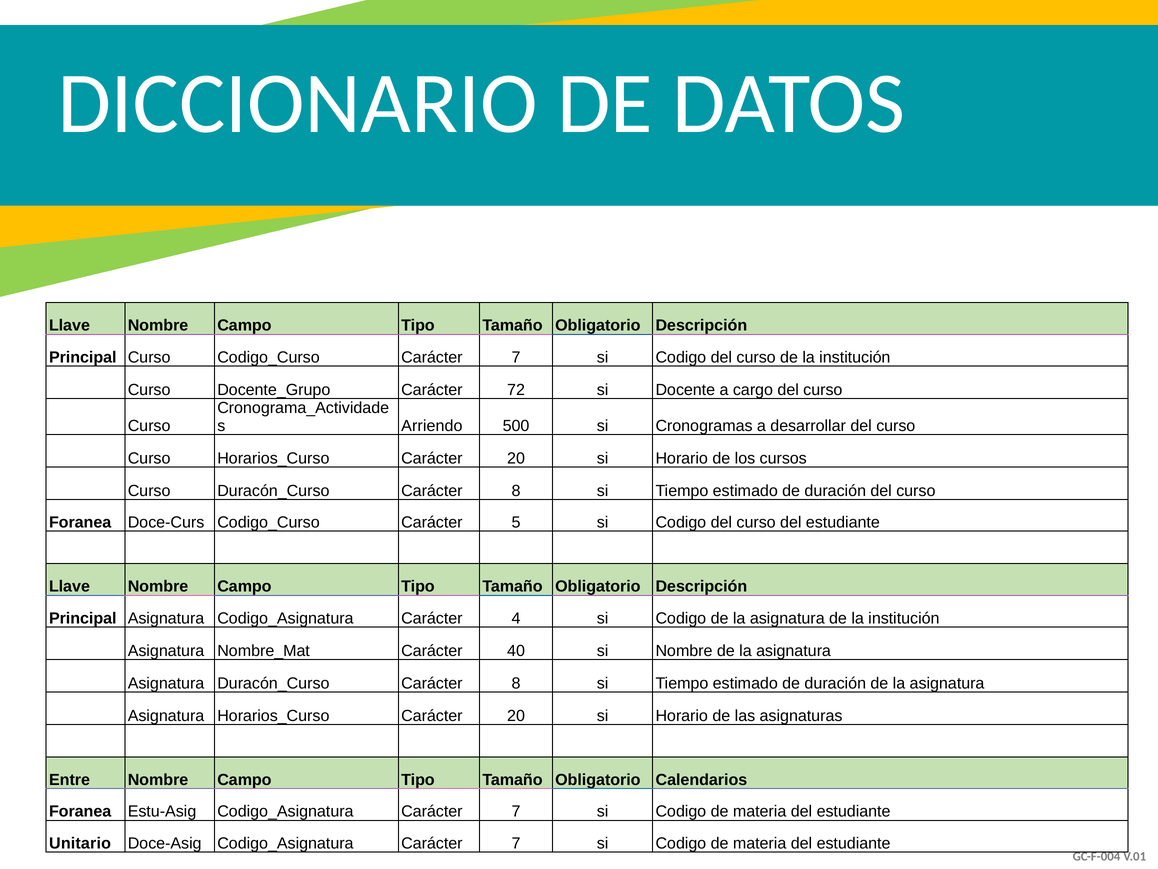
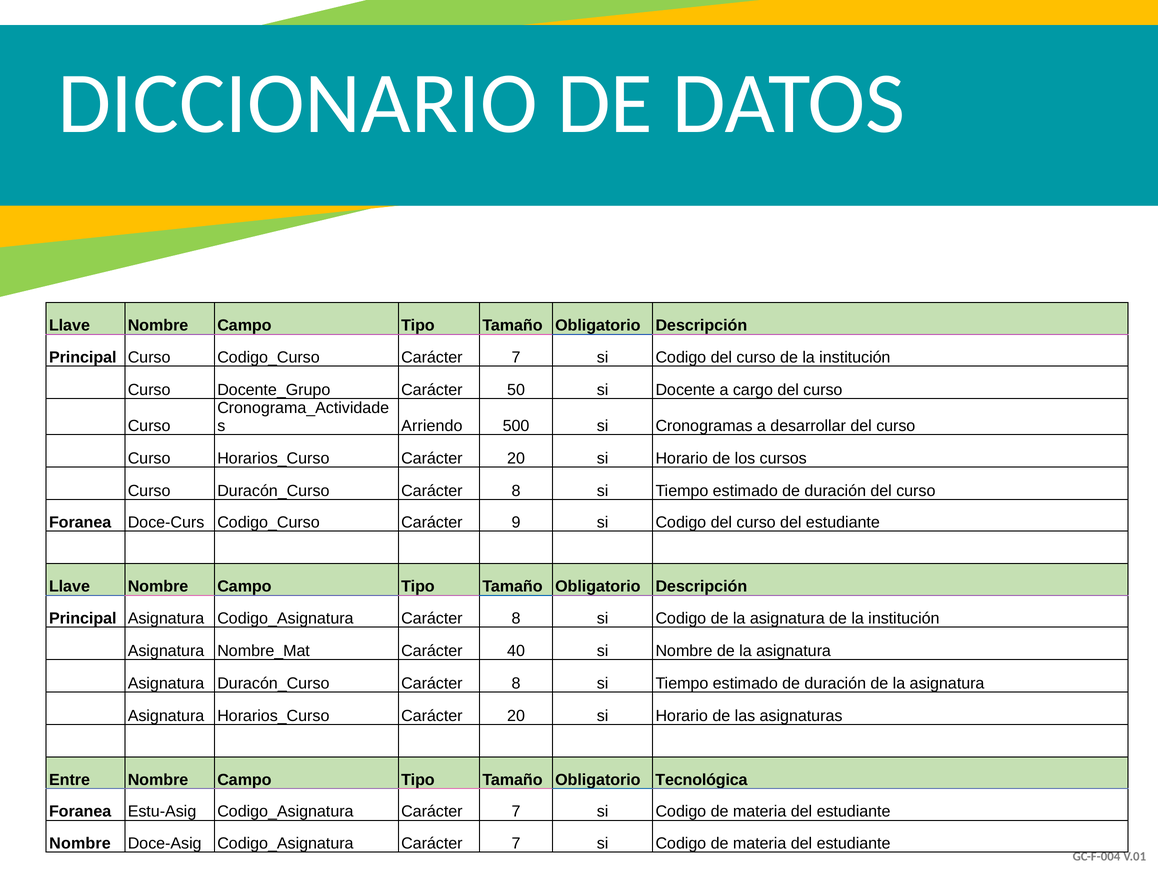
72: 72 -> 50 (516, 390)
5: 5 -> 9 (516, 522)
4: 4 -> 8 (516, 618)
Calendarios: Calendarios -> Tecnológica (701, 779)
Unitario: Unitario -> Nombre (80, 843)
